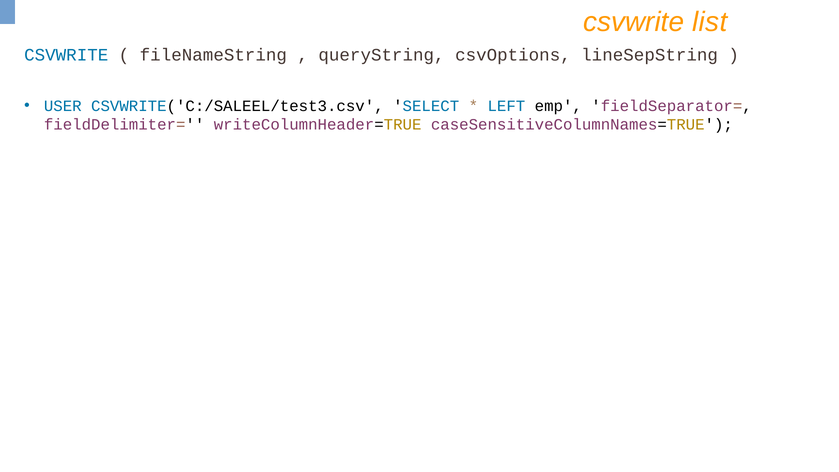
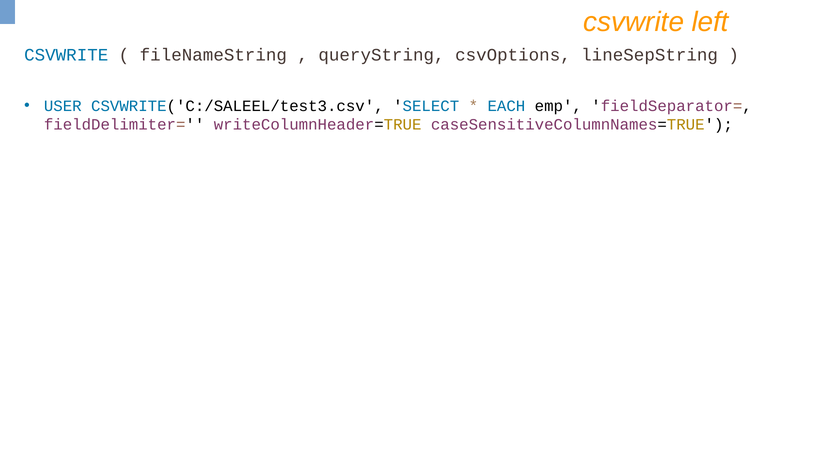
list: list -> left (710, 22)
LEFT: LEFT -> EACH (506, 106)
